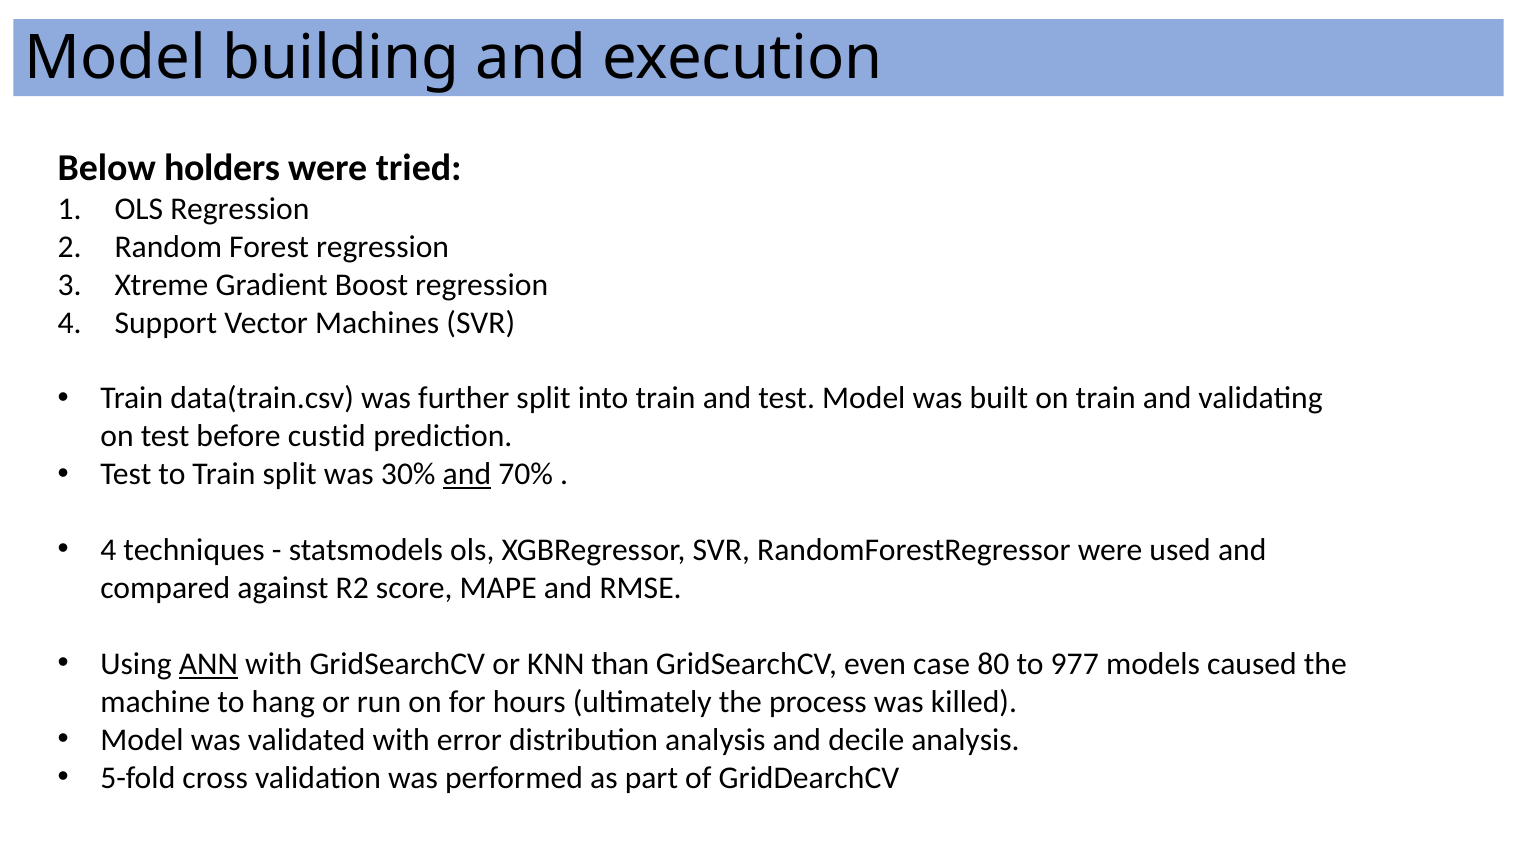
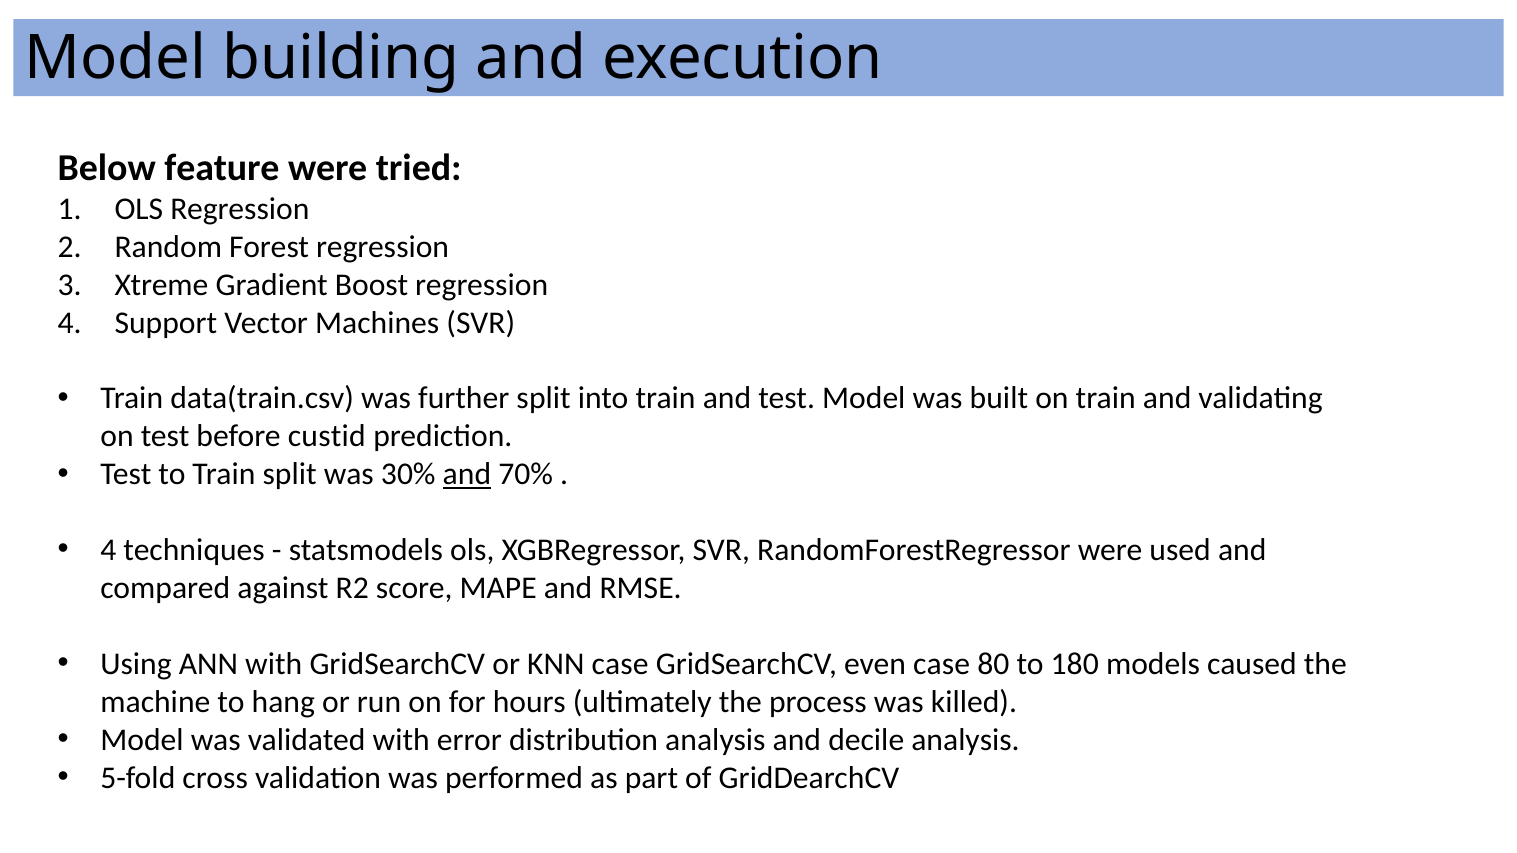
holders: holders -> feature (222, 168)
ANN underline: present -> none (208, 664)
KNN than: than -> case (620, 664)
977: 977 -> 180 (1075, 664)
